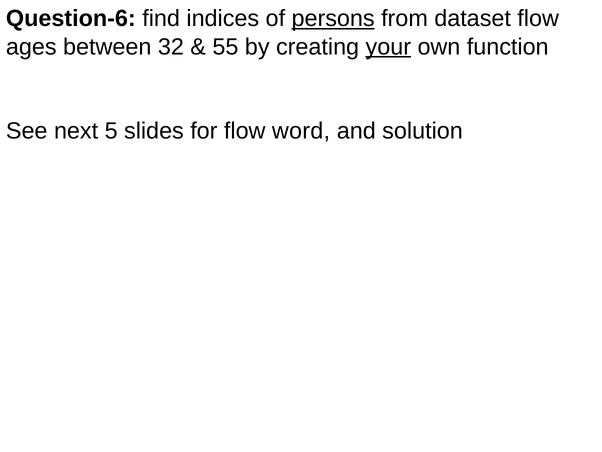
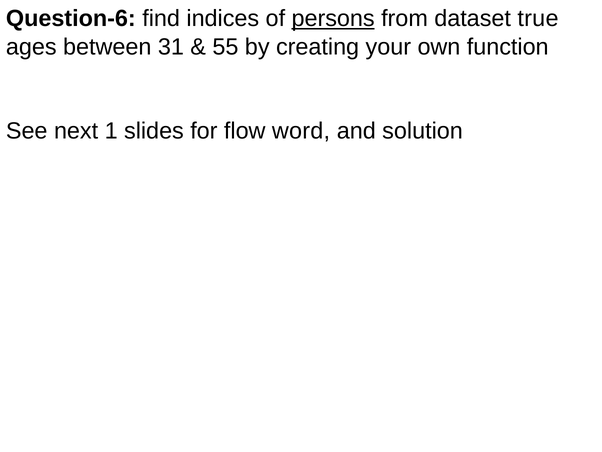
dataset flow: flow -> true (538, 19)
32: 32 -> 31 (171, 47)
your underline: present -> none (388, 47)
5: 5 -> 1 (111, 131)
